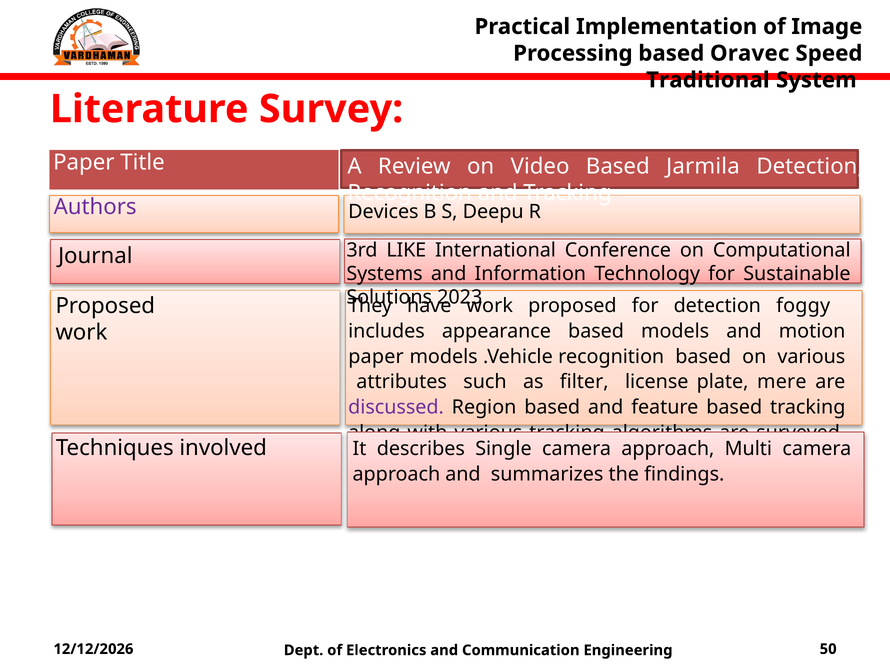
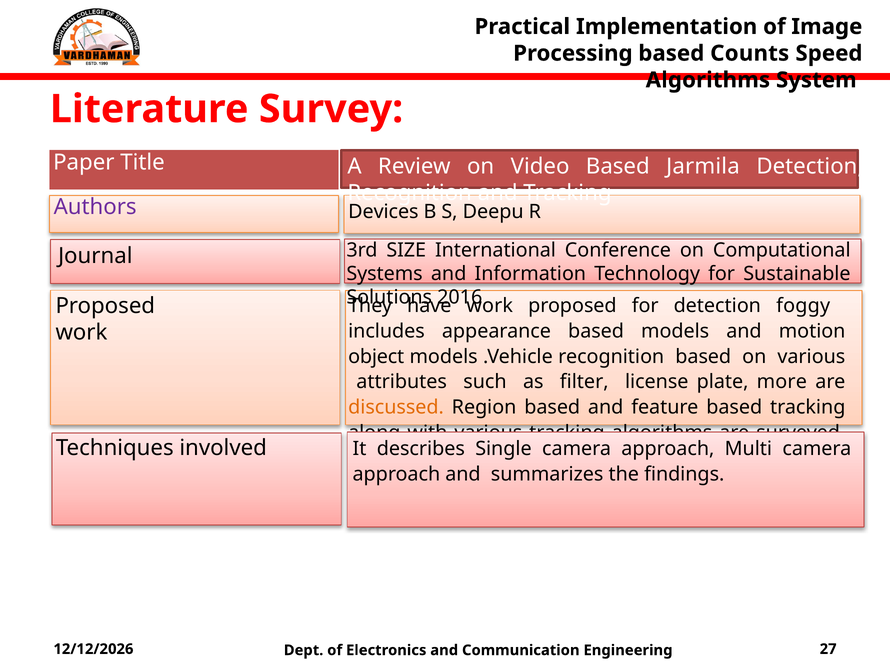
Oravec: Oravec -> Counts (750, 53)
Traditional: Traditional -> Algorithms (708, 80)
LIKE: LIKE -> SIZE (406, 250)
2023: 2023 -> 2016 (460, 298)
paper: paper -> object (376, 357)
mere: mere -> more (782, 382)
discussed colour: purple -> orange (396, 408)
50: 50 -> 27 (828, 650)
